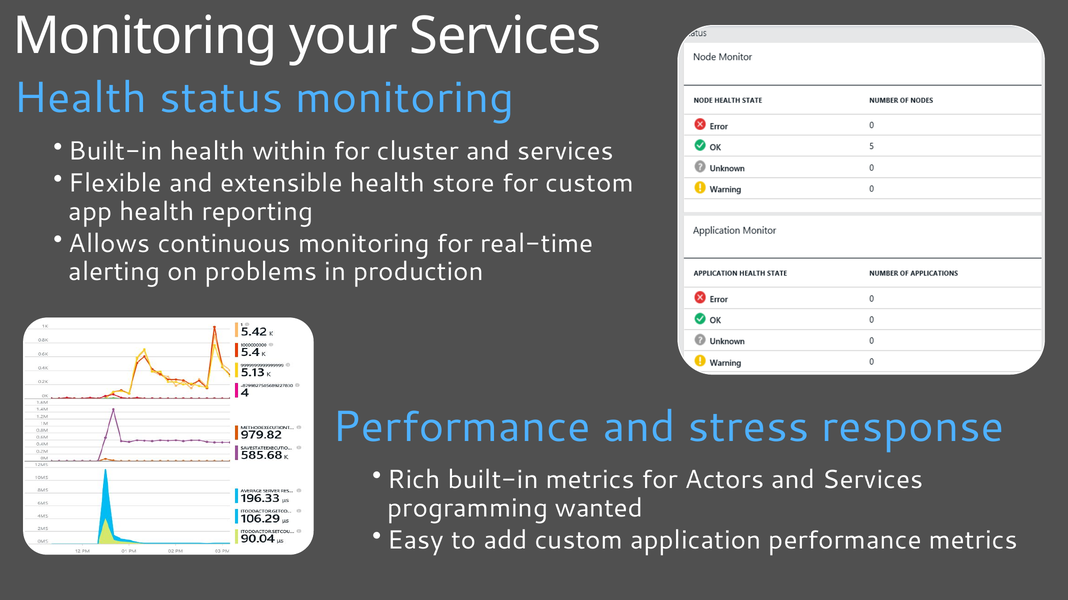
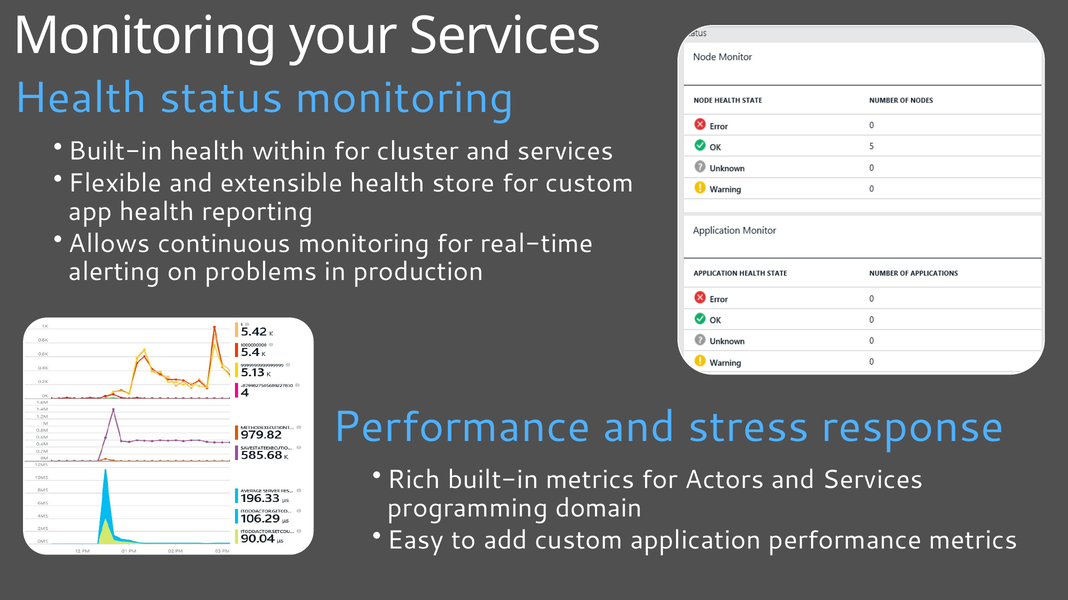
wanted: wanted -> domain (599, 508)
